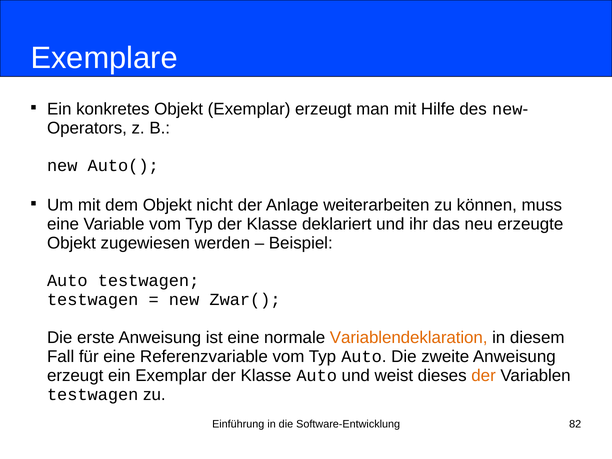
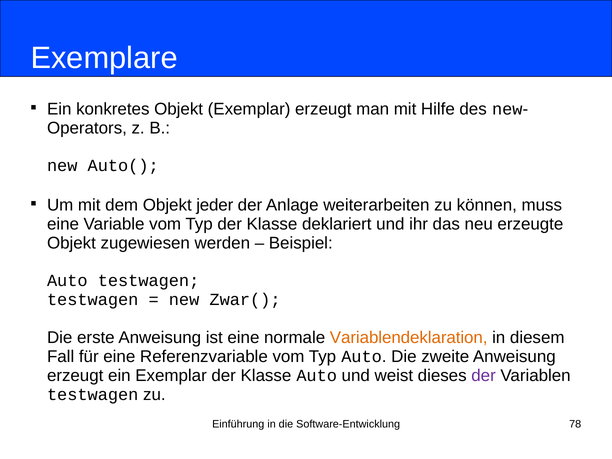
nicht: nicht -> jeder (215, 205)
der colour: orange -> purple (484, 375)
82: 82 -> 78 (575, 424)
